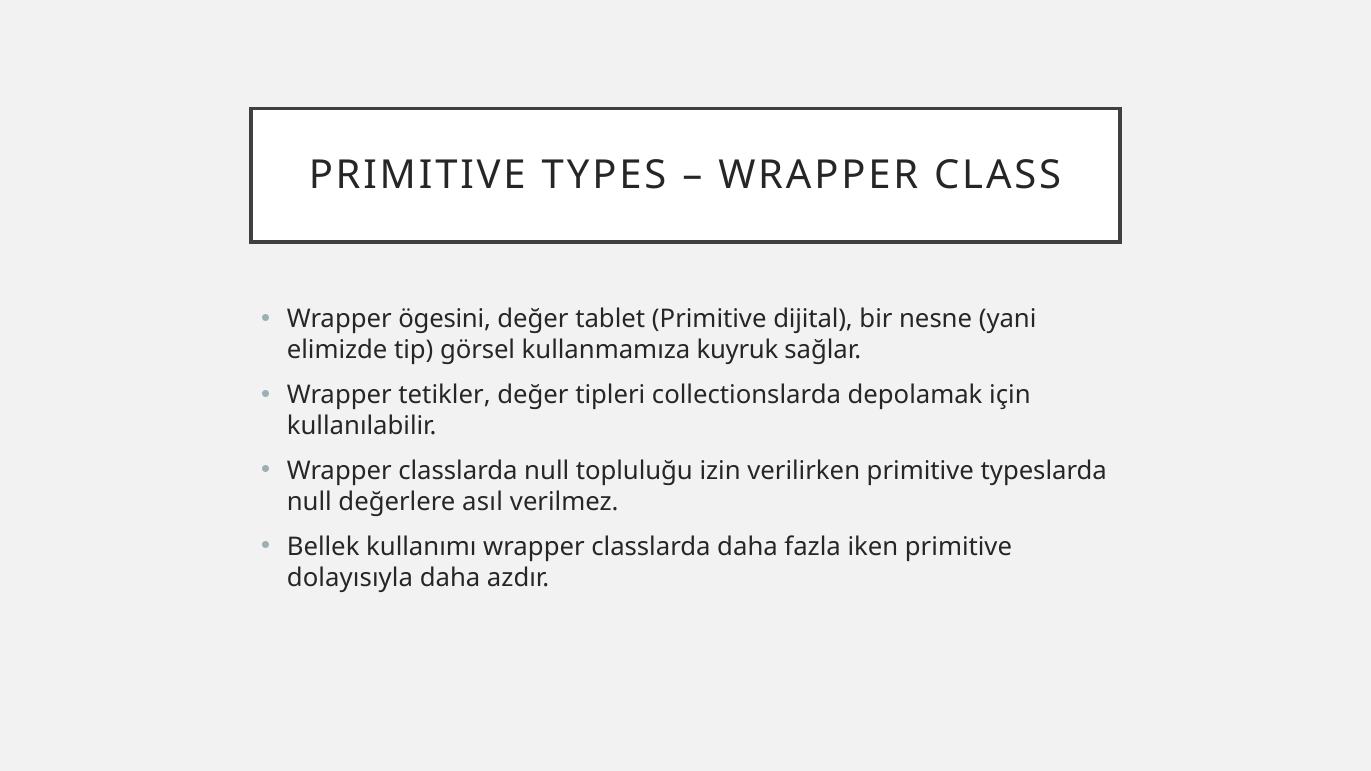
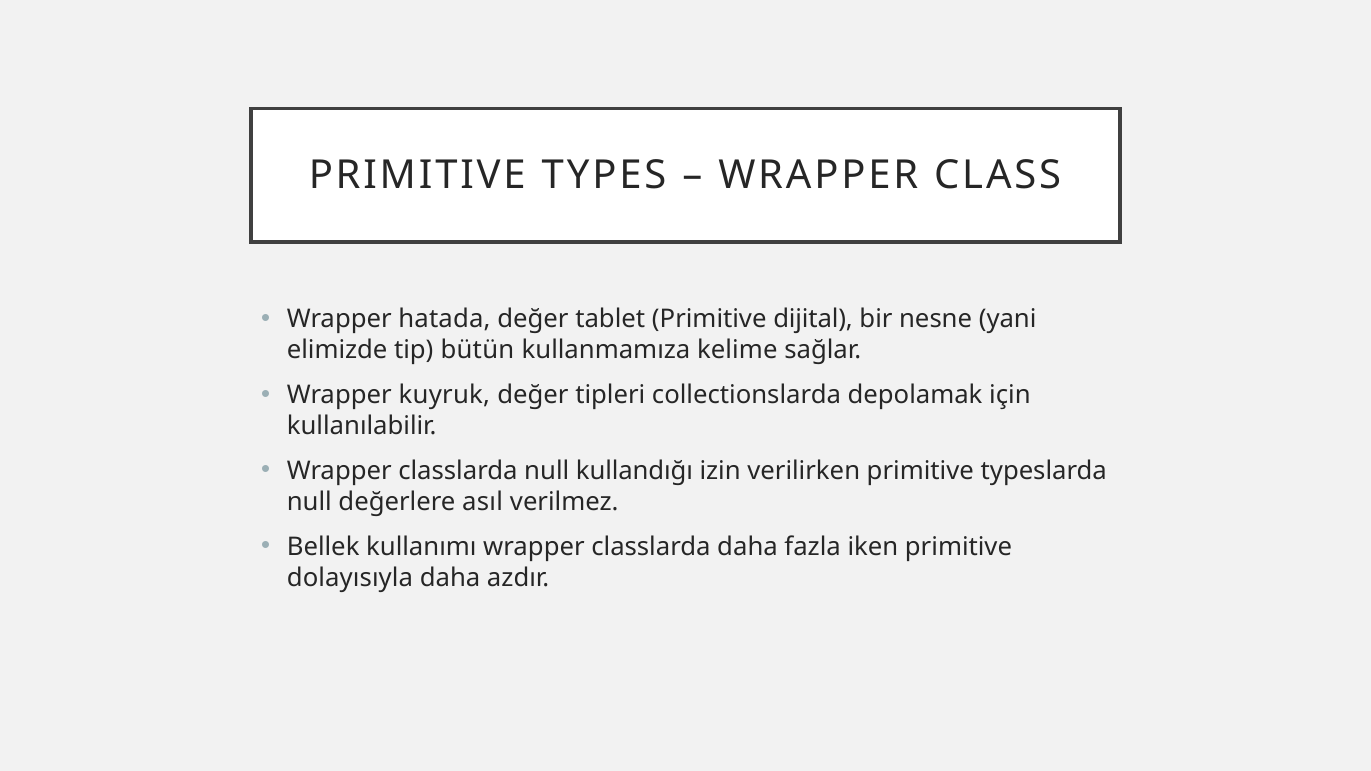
ögesini: ögesini -> hatada (444, 319)
görsel: görsel -> bütün (477, 350)
kuyruk: kuyruk -> kelime (737, 350)
tetikler: tetikler -> kuyruk (444, 395)
topluluğu: topluluğu -> kullandığı (634, 471)
